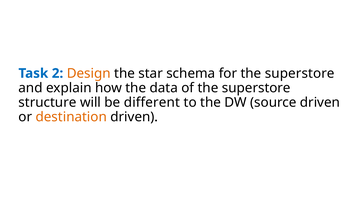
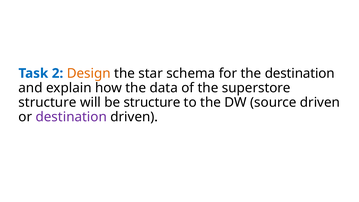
for the superstore: superstore -> destination (300, 73)
be different: different -> structure (152, 102)
destination colour: orange -> purple (71, 117)
